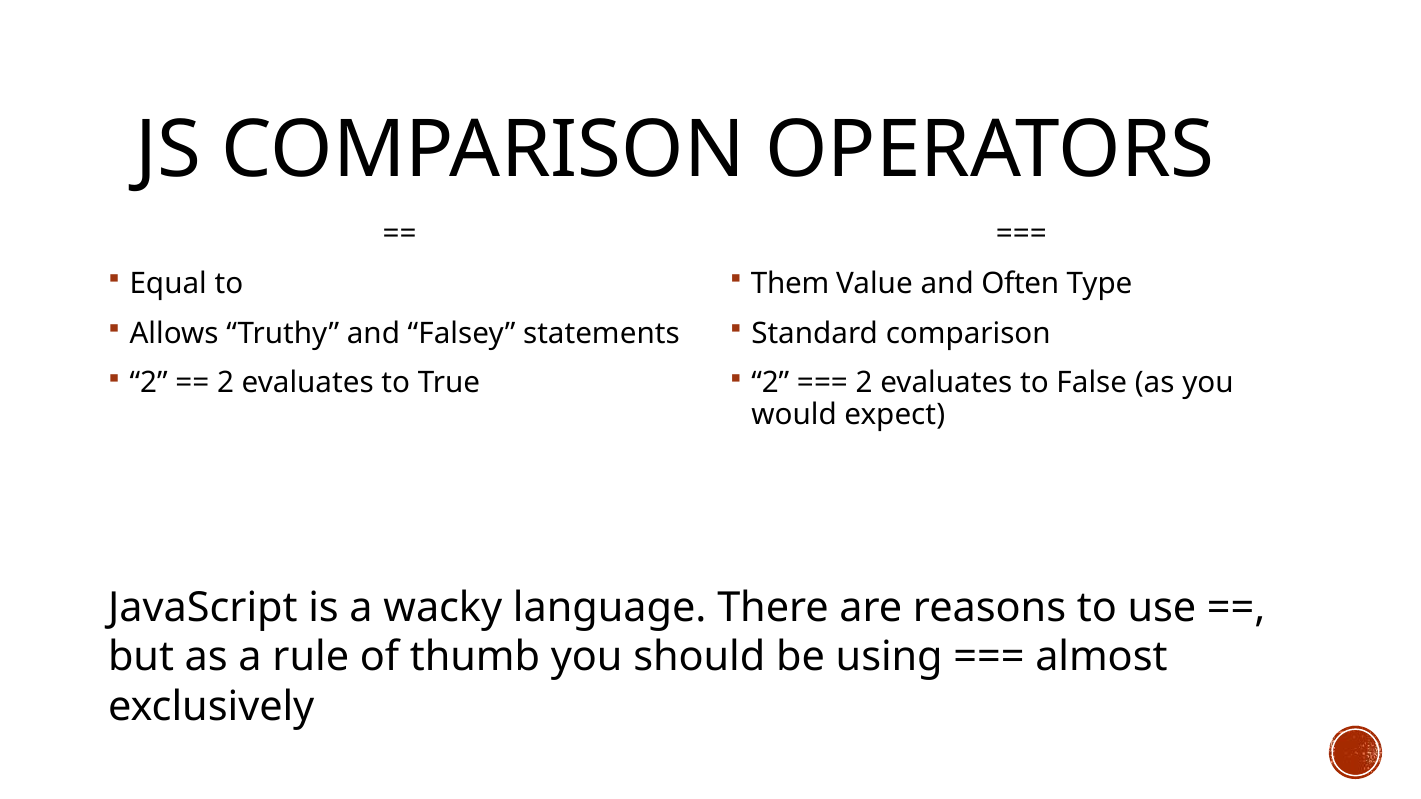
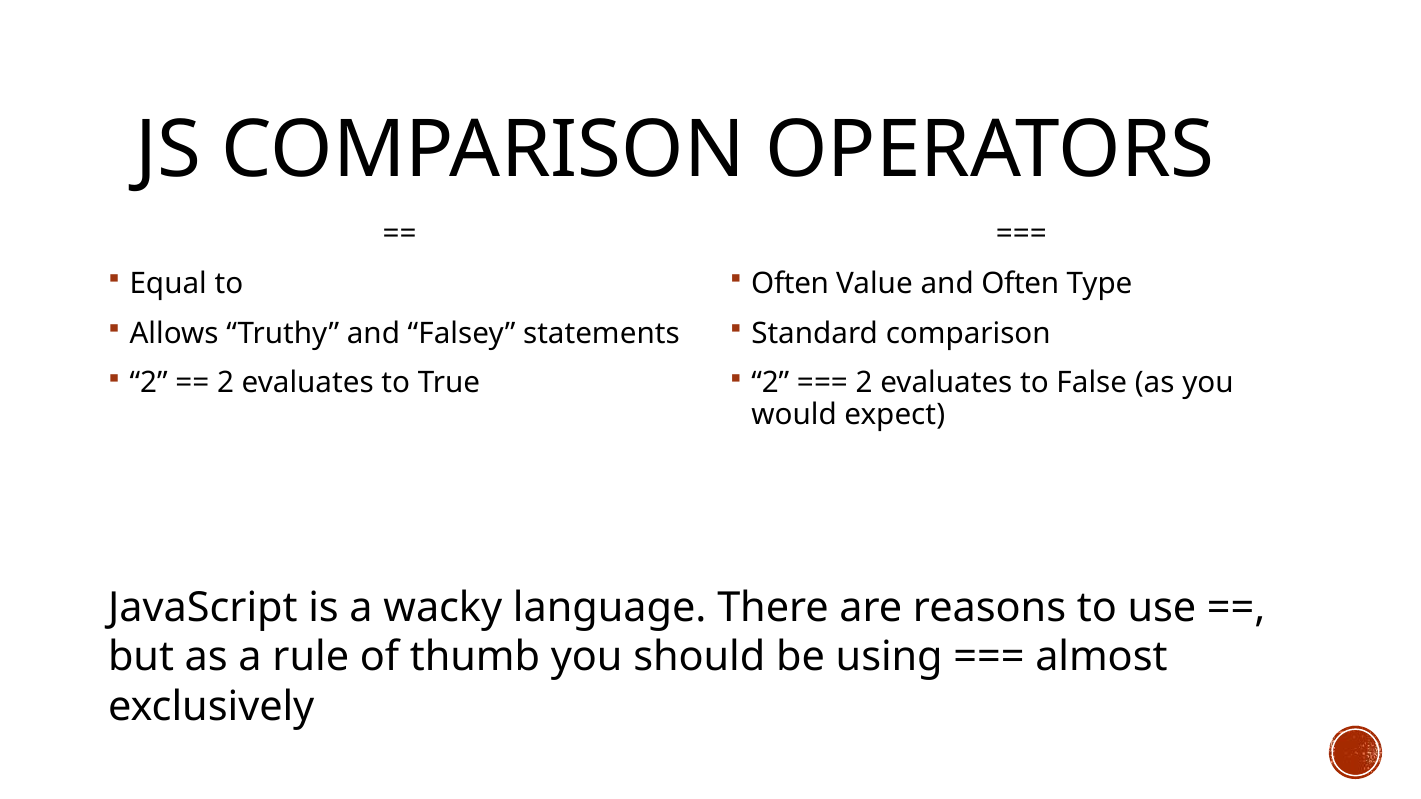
Them: Them -> Often (790, 284)
